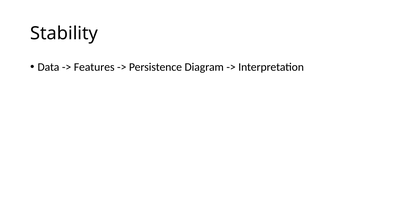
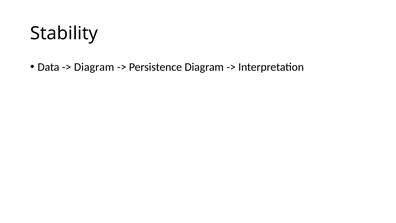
Features: Features -> Diagram (94, 67)
